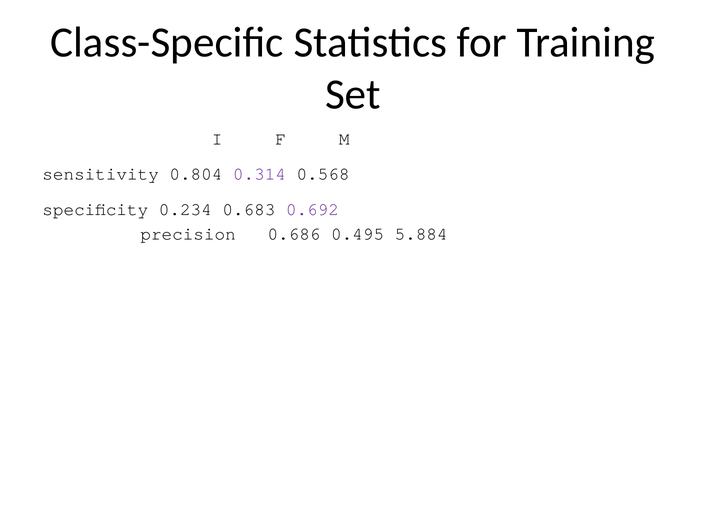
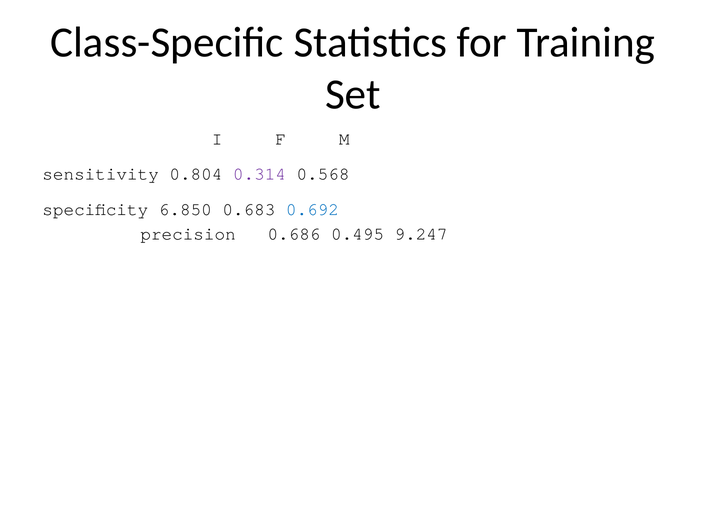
0.234: 0.234 -> 6.850 (185, 209)
0.692 colour: purple -> blue (312, 209)
5.884: 5.884 -> 9.247 (421, 234)
